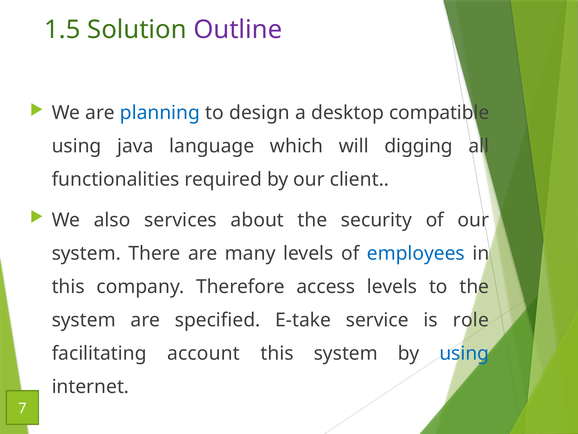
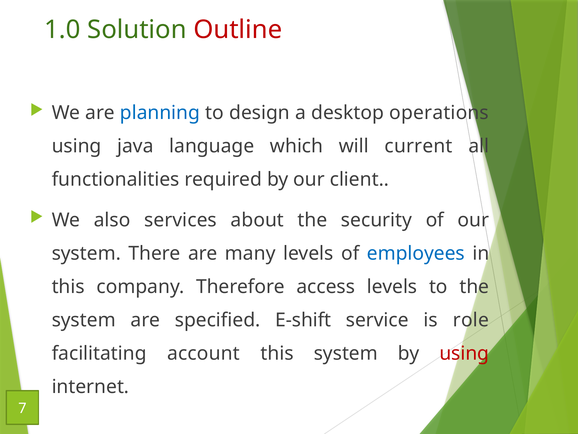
1.5: 1.5 -> 1.0 (62, 30)
Outline colour: purple -> red (238, 30)
compatible: compatible -> operations (439, 113)
digging: digging -> current (419, 146)
E-take: E-take -> E-shift (303, 320)
using colour: blue -> red (464, 353)
